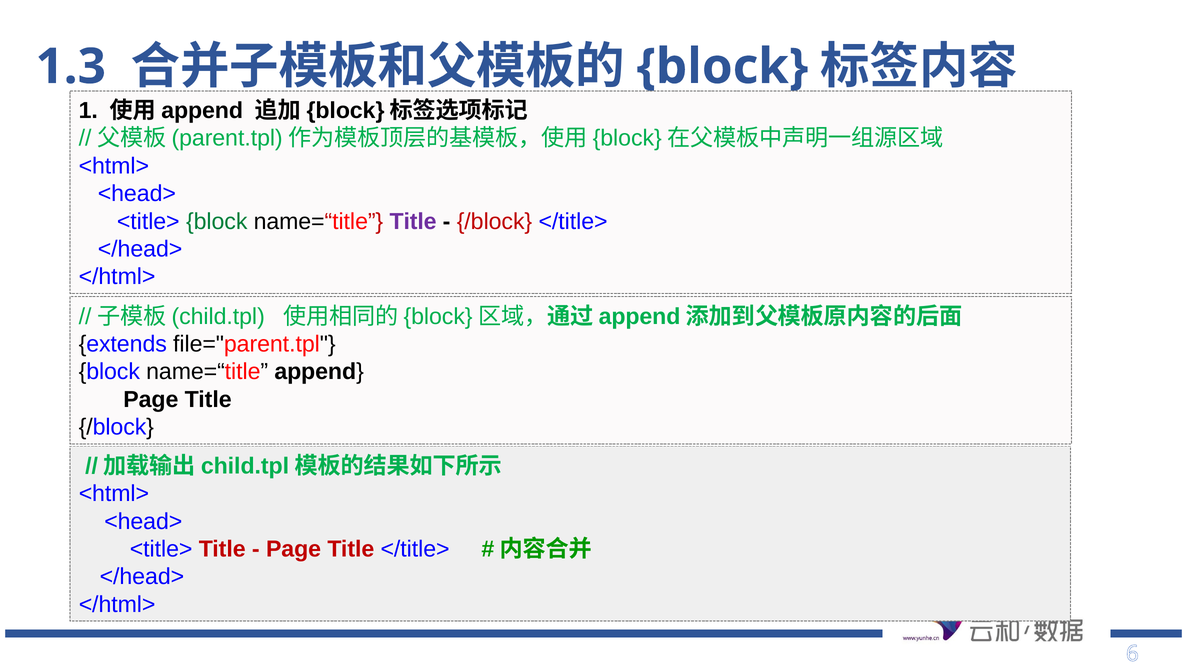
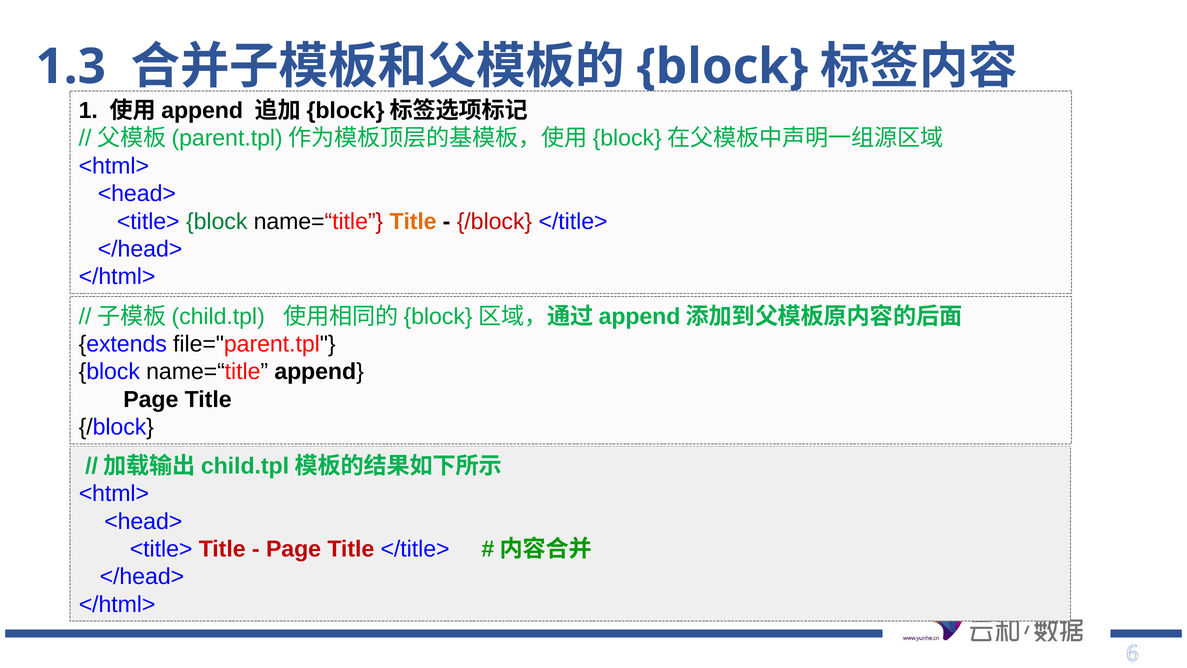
Title colour: purple -> orange (413, 221)
